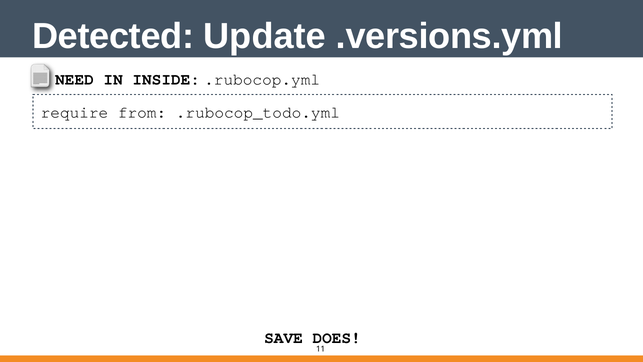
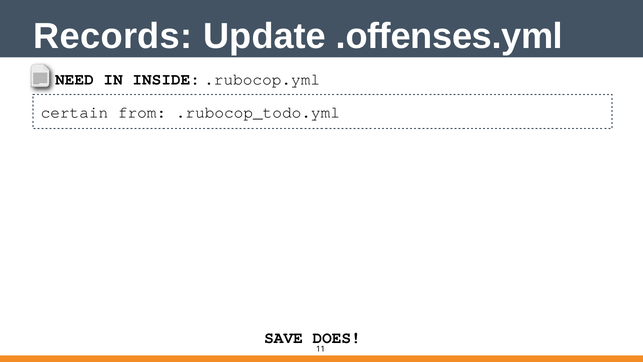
Detected: Detected -> Records (113, 36)
.versions.yml: .versions.yml -> .offenses.yml (449, 36)
require: require -> certain (74, 112)
